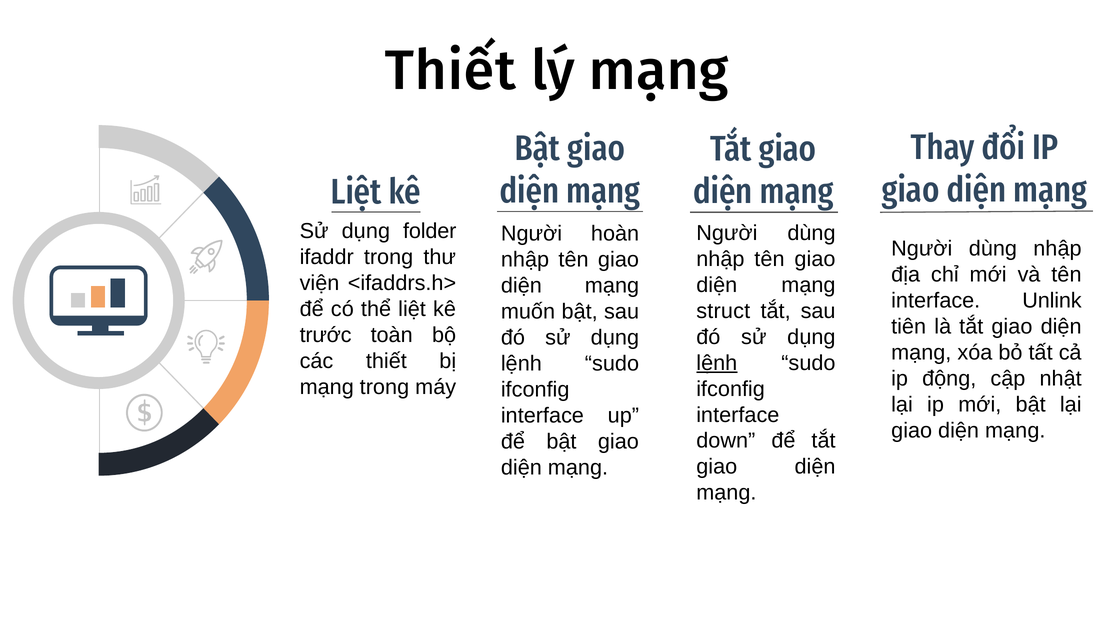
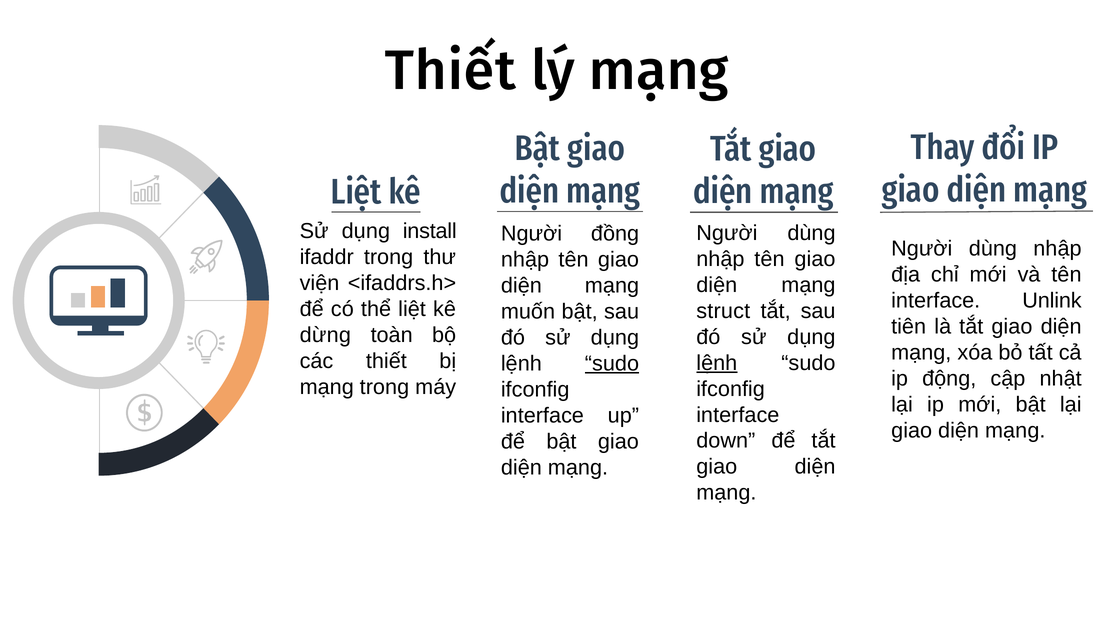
folder: folder -> install (430, 231)
hoàn: hoàn -> đồng (615, 234)
trước: trước -> dừng (325, 335)
sudo underline: none -> present (612, 364)
